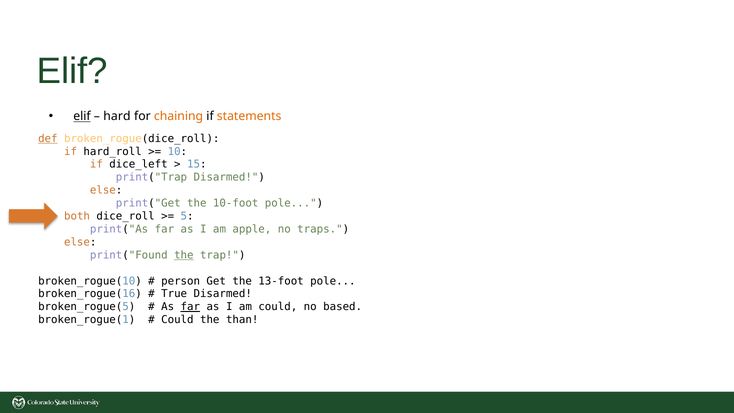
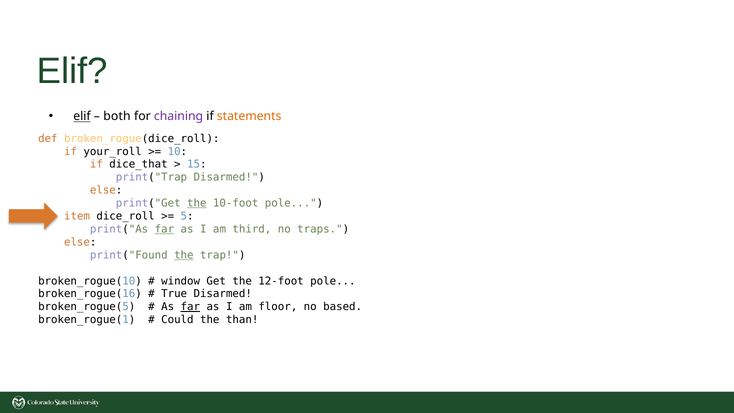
hard: hard -> both (117, 116)
chaining colour: orange -> purple (179, 116)
def underline: present -> none (48, 138)
hard_roll: hard_roll -> your_roll (113, 151)
dice_left: dice_left -> dice_that (139, 164)
the underline: none -> present (197, 203)
both: both -> item (77, 216)
far underline: none -> present (164, 229)
apple: apple -> third (252, 229)
person: person -> window (181, 281)
13-foot: 13-foot -> 12-foot (281, 281)
am could: could -> floor (278, 307)
